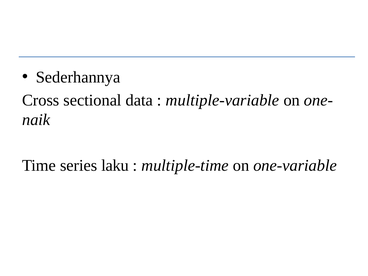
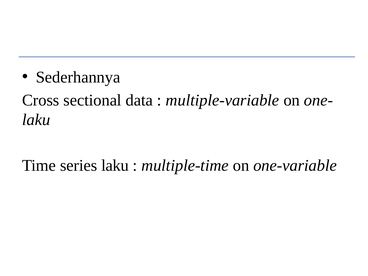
naik: naik -> laku (36, 120)
